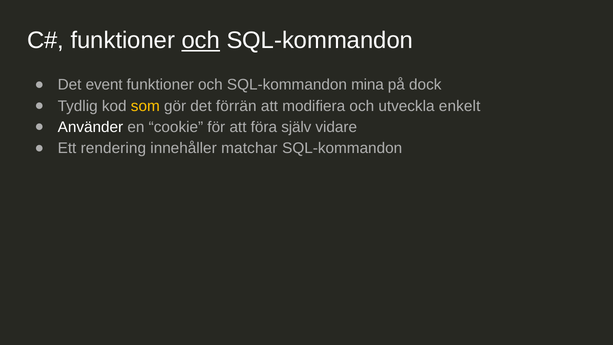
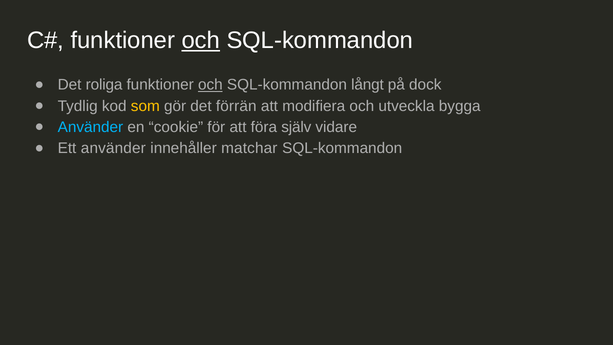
event: event -> roliga (104, 85)
och underline: none -> present (210, 85)
mina: mina -> långt (368, 85)
enkelt: enkelt -> bygga (460, 106)
Använder colour: white -> light blue (90, 127)
Ett rendering: rendering -> använder (113, 148)
